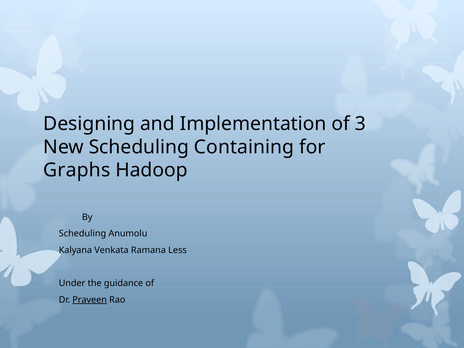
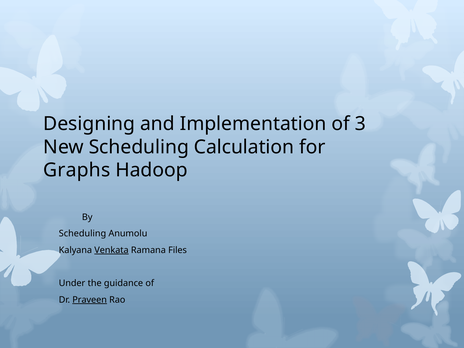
Containing: Containing -> Calculation (244, 147)
Venkata underline: none -> present (112, 250)
Less: Less -> Files (178, 250)
